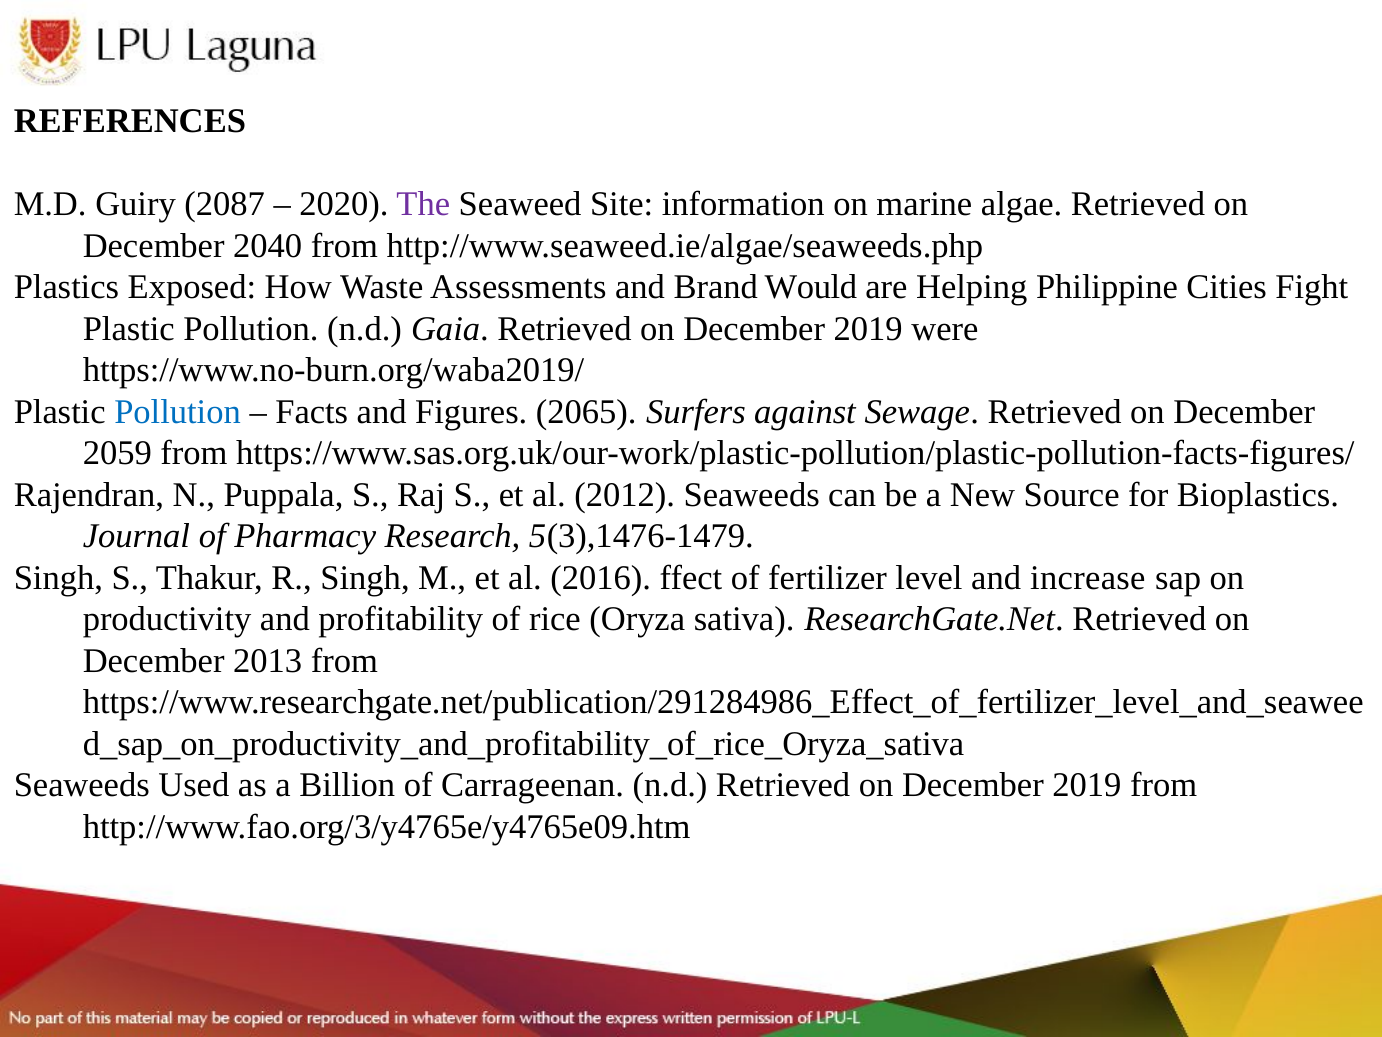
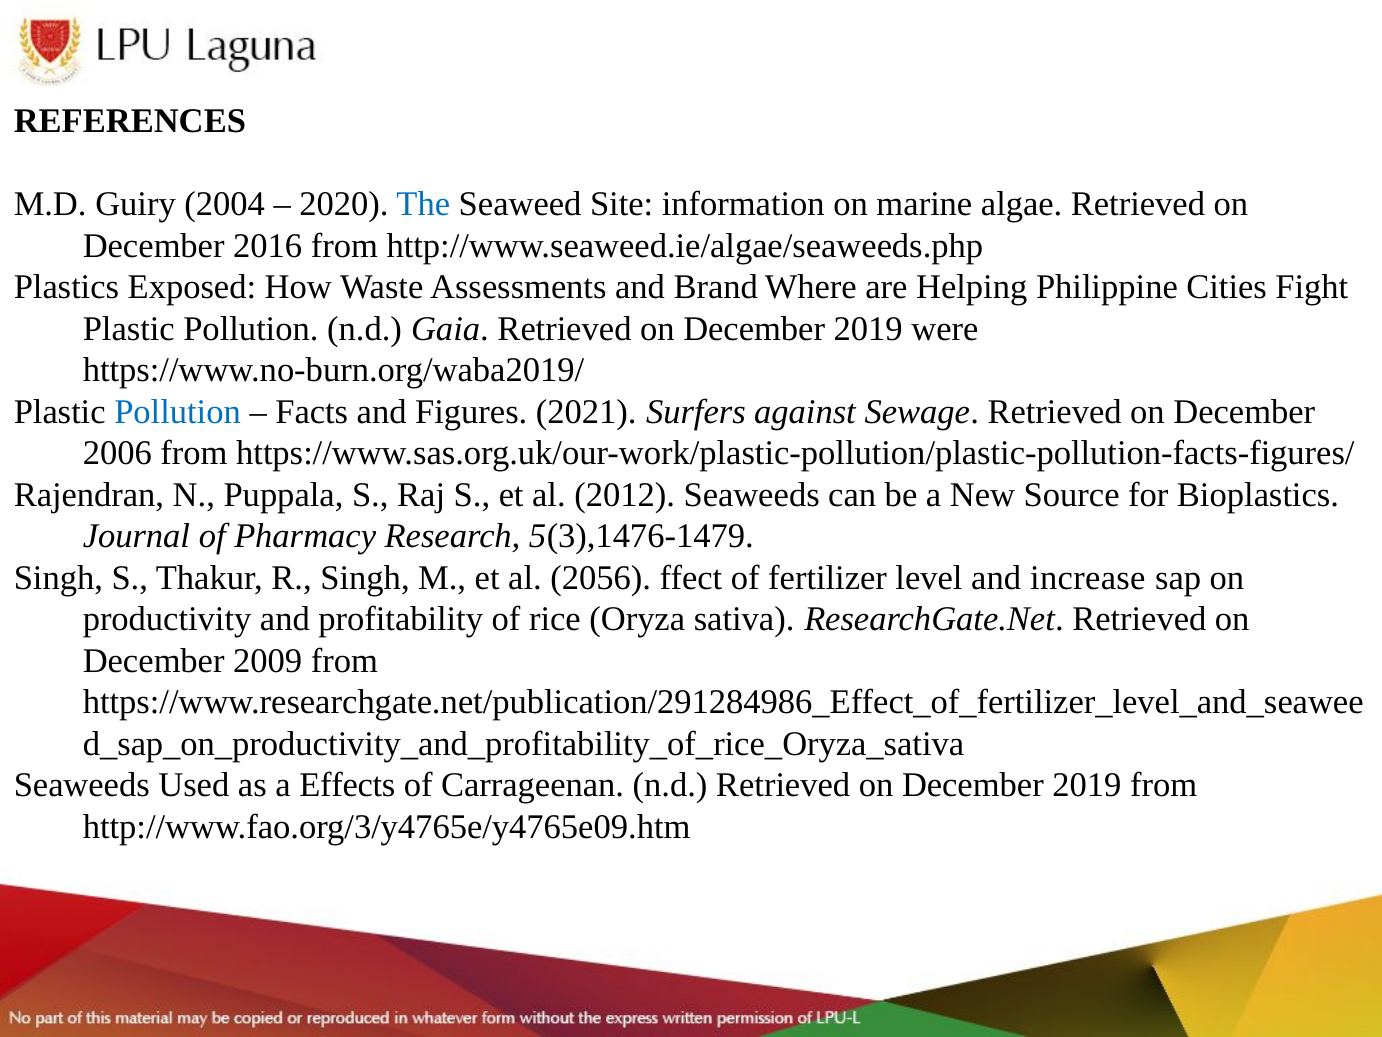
2087: 2087 -> 2004 (225, 204)
The colour: purple -> blue (423, 204)
2040: 2040 -> 2016 (268, 246)
Would: Would -> Where (811, 287)
2065: 2065 -> 2021 (586, 412)
2059: 2059 -> 2006 (117, 453)
2016: 2016 -> 2056 (601, 578)
2013: 2013 -> 2009 (268, 660)
Billion: Billion -> Effects (347, 785)
